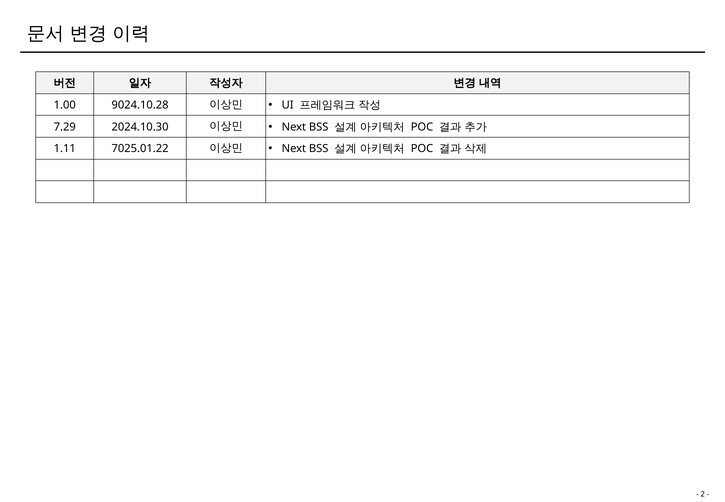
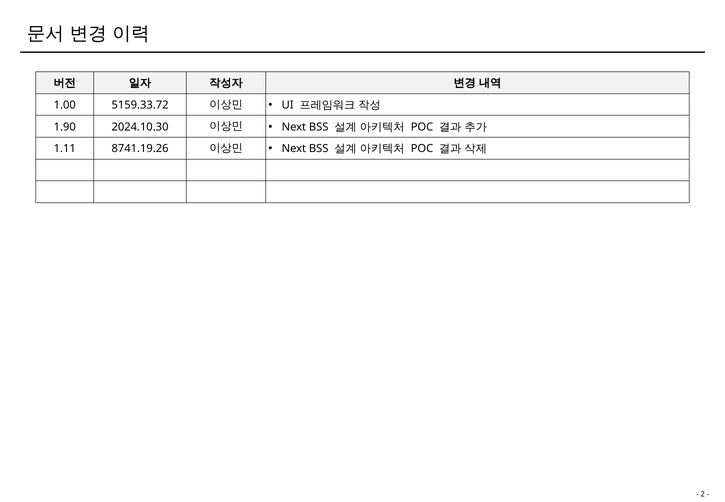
9024.10.28: 9024.10.28 -> 5159.33.72 (140, 105)
7.29: 7.29 -> 1.90 (65, 127)
7025.01.22: 7025.01.22 -> 8741.19.26 (140, 149)
